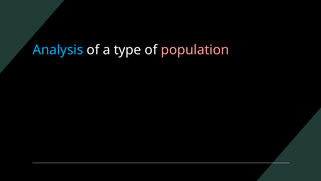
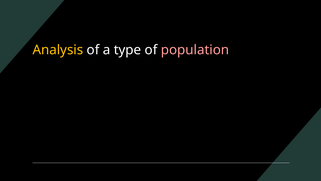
Analysis colour: light blue -> yellow (58, 50)
